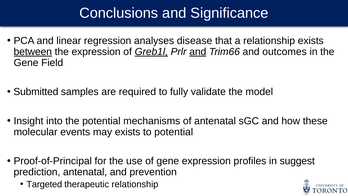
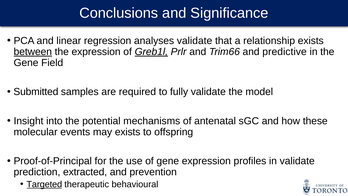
analyses disease: disease -> validate (195, 41)
and underline: present -> none (198, 52)
outcomes: outcomes -> predictive (285, 52)
to potential: potential -> offspring (174, 132)
in suggest: suggest -> validate (297, 161)
prediction antenatal: antenatal -> extracted (85, 172)
Targeted underline: none -> present (44, 184)
therapeutic relationship: relationship -> behavioural (135, 184)
